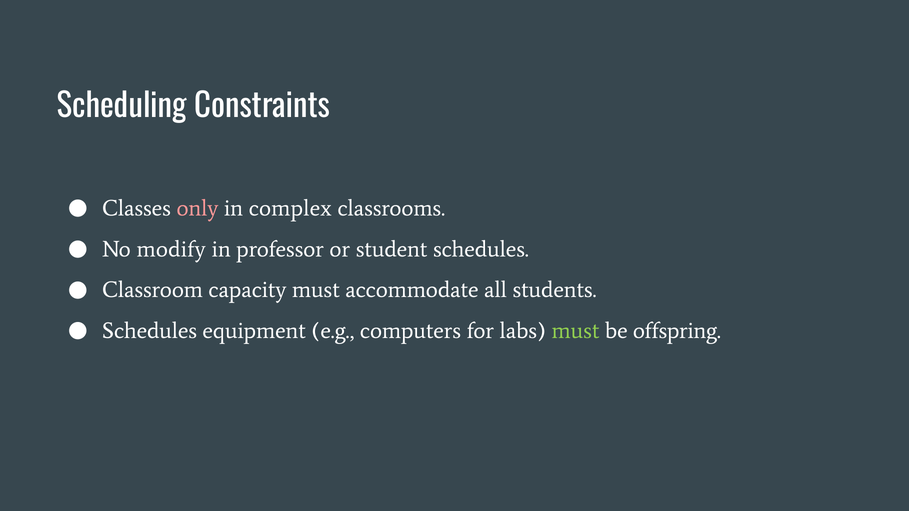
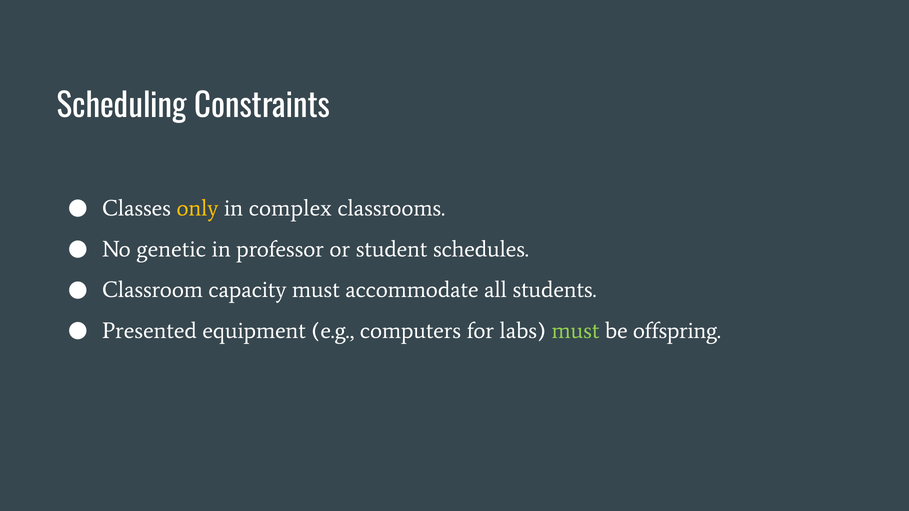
only colour: pink -> yellow (197, 208)
modify: modify -> genetic (171, 249)
Schedules: Schedules -> Presented (149, 331)
